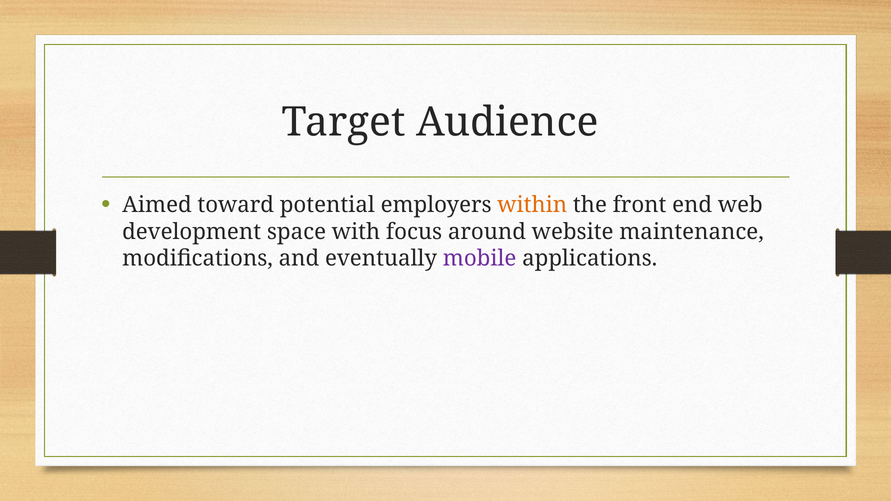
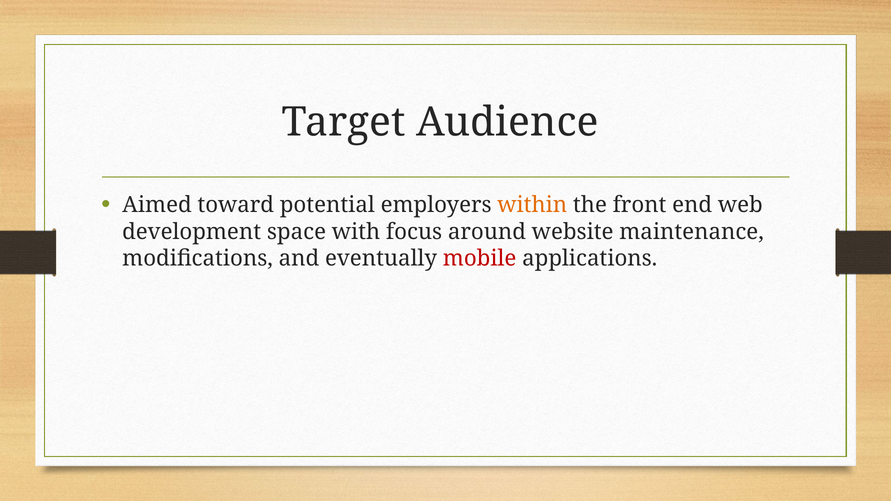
mobile colour: purple -> red (480, 259)
